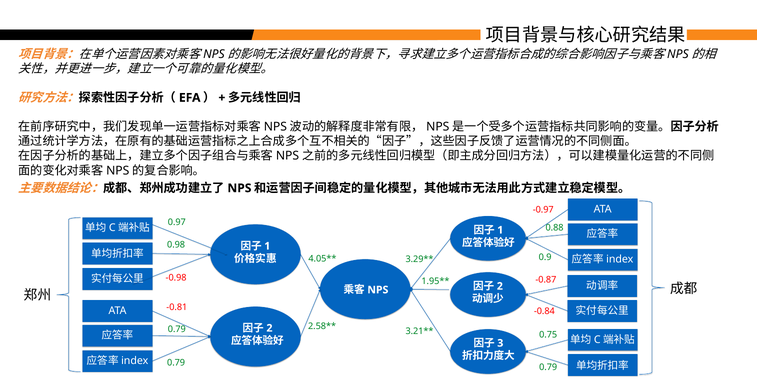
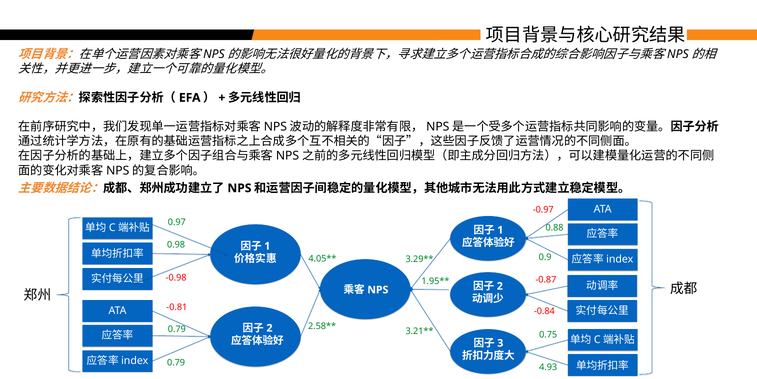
0.79: 0.79 -> 4.93 (548, 367)
